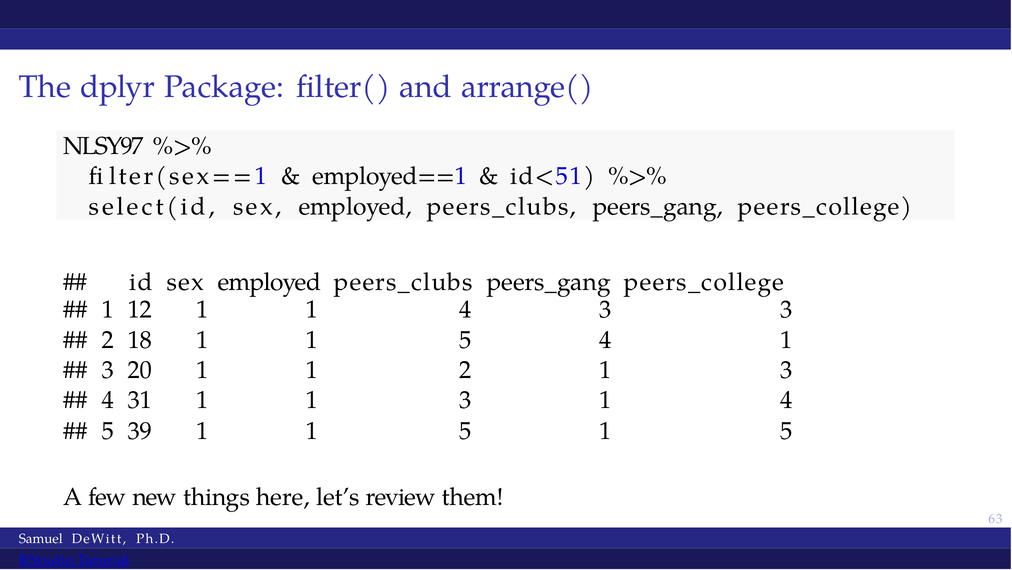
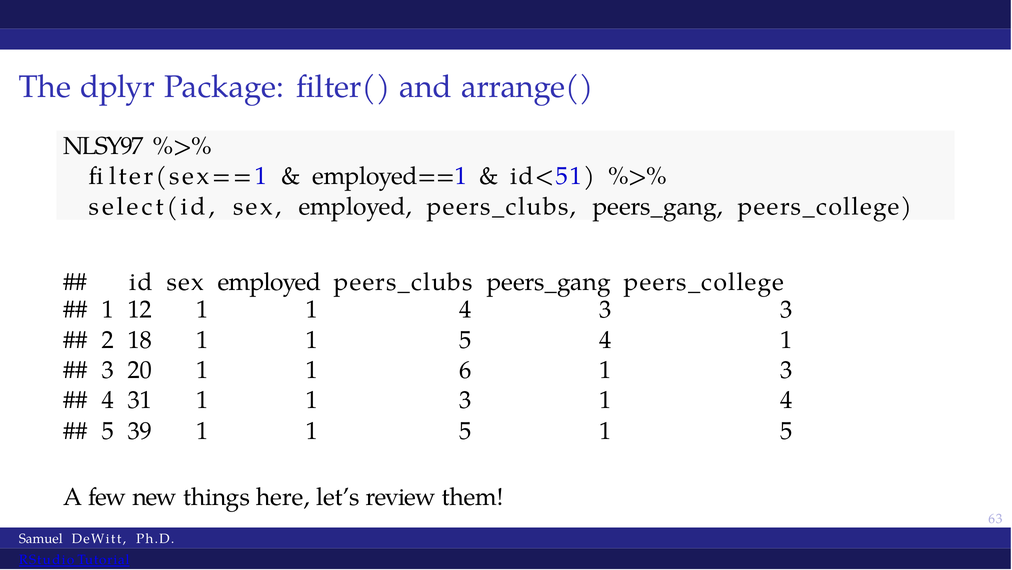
1 2: 2 -> 6 (465, 370)
